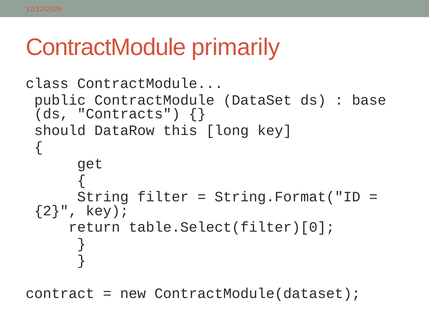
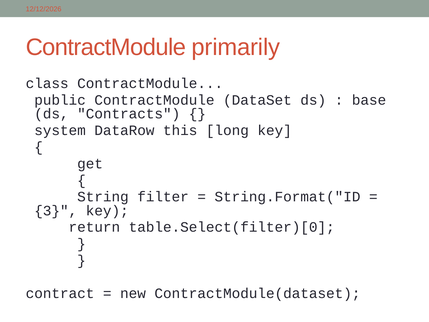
should: should -> system (60, 130)
2: 2 -> 3 (56, 210)
